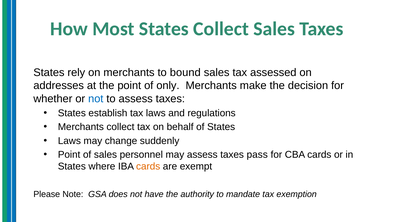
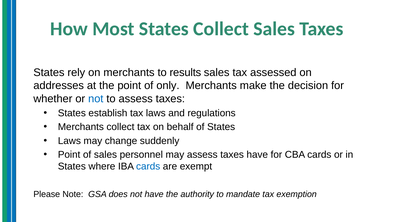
bound: bound -> results (185, 72)
taxes pass: pass -> have (257, 154)
cards colour: orange -> blue (148, 166)
